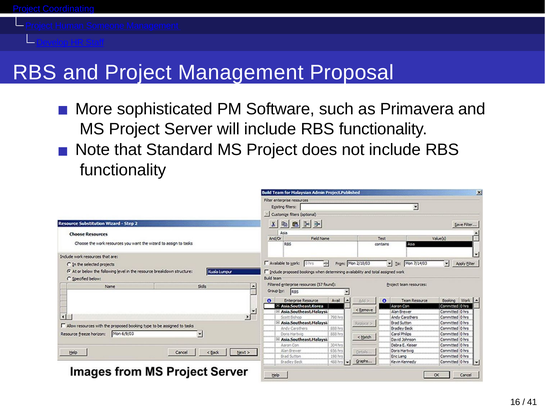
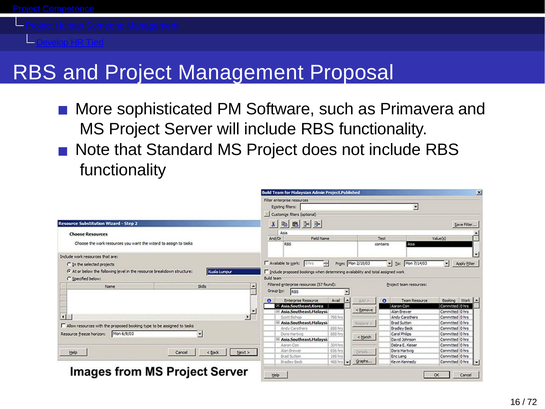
Coordinating: Coordinating -> Competence (68, 9)
Staff: Staff -> Tied (95, 43)
41: 41 -> 72 (532, 402)
